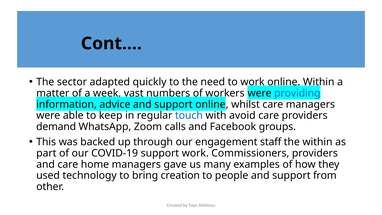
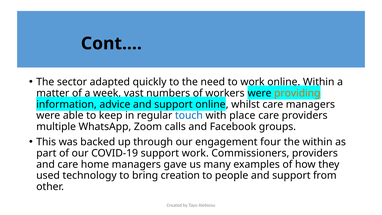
providing colour: blue -> orange (297, 93)
avoid: avoid -> place (242, 115)
demand: demand -> multiple (56, 127)
staff: staff -> four (271, 142)
